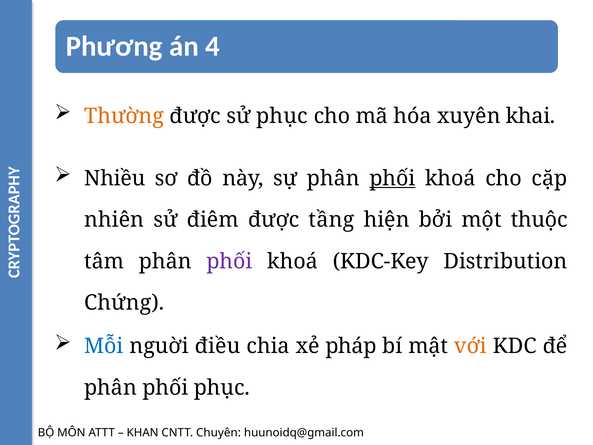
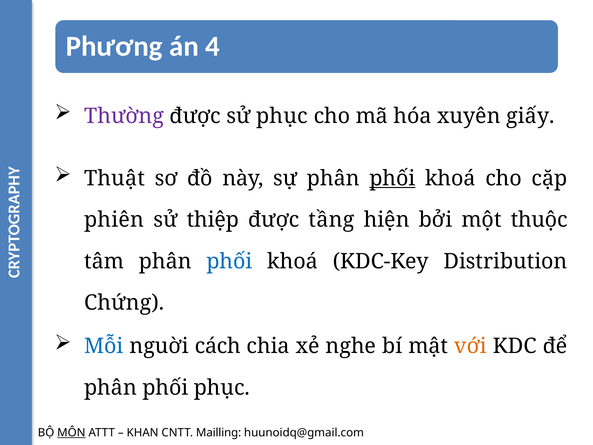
Thường colour: orange -> purple (124, 116)
khai: khai -> giấy (530, 116)
Nhiều: Nhiều -> Thuật (115, 178)
nhiên: nhiên -> phiên (114, 220)
điêm: điêm -> thiệp (213, 220)
phối colour: purple -> blue (229, 261)
điều: điều -> cách (218, 346)
pháp: pháp -> nghe (351, 346)
MÔN underline: none -> present (71, 433)
Chuyên: Chuyên -> Mailling (219, 433)
